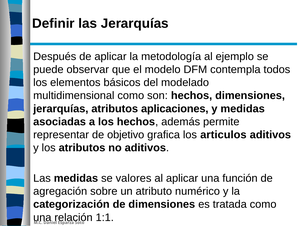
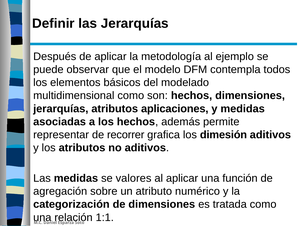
objetivo: objetivo -> recorrer (126, 135)
articulos: articulos -> dimesión (223, 135)
